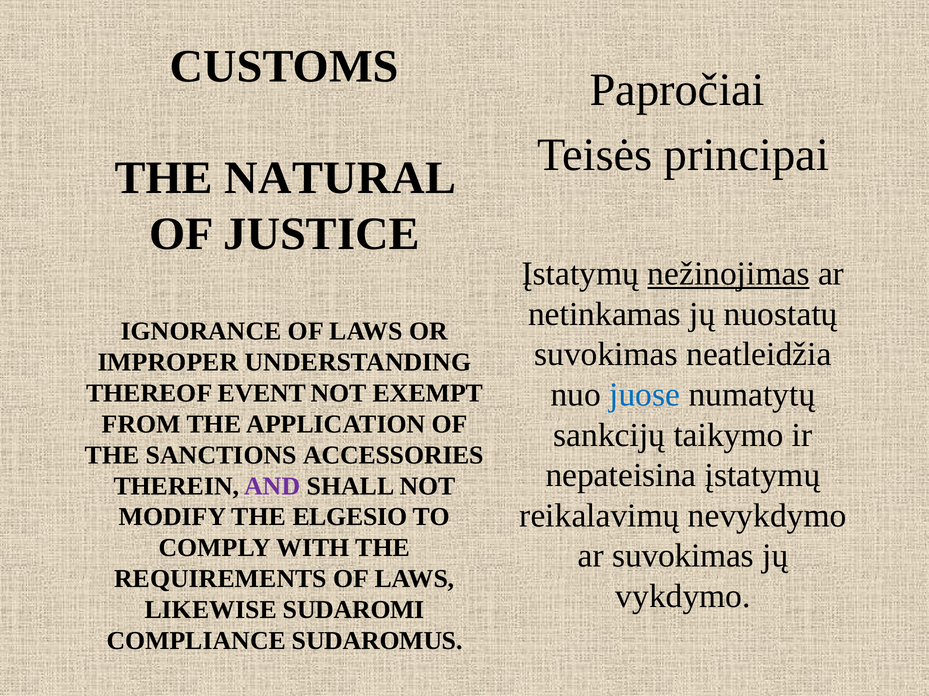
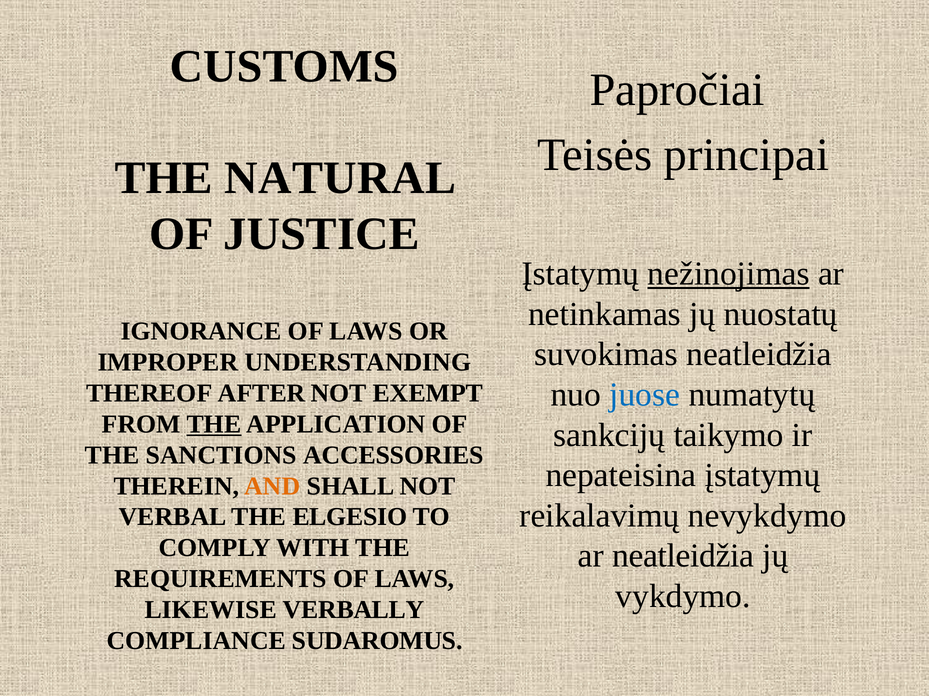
EVENT: EVENT -> AFTER (262, 394)
THE underline: none -> present (214, 425)
AND colour: purple -> orange (272, 487)
MODIFY: MODIFY -> VERBAL (173, 517)
ar suvokimas: suvokimas -> neatleidžia (683, 556)
SUDAROMI: SUDAROMI -> VERBALLY (354, 610)
